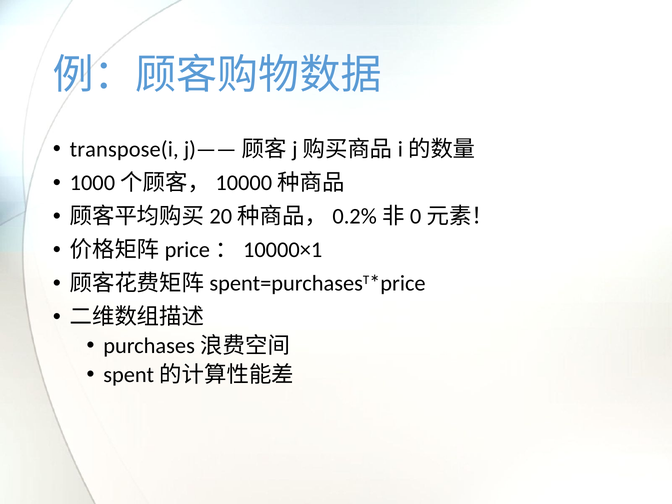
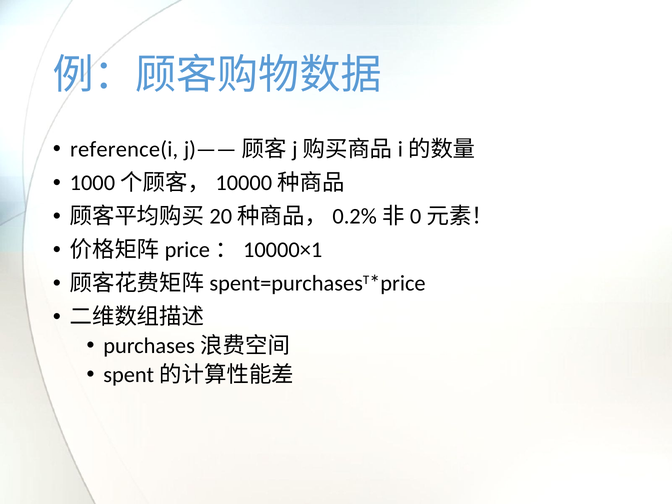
transpose(i: transpose(i -> reference(i (124, 149)
